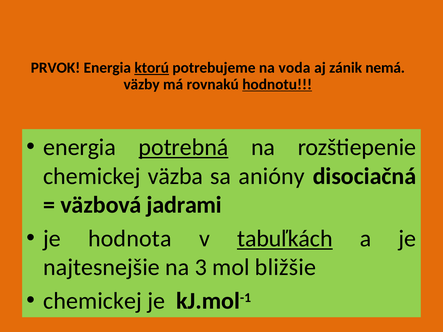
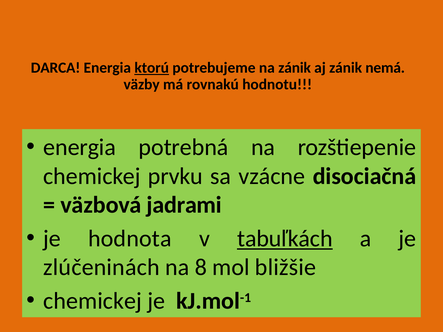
PRVOK: PRVOK -> DARCA (56, 68)
na voda: voda -> zánik (295, 68)
hodnotu underline: present -> none (277, 84)
potrebná underline: present -> none (183, 147)
väzba: väzba -> prvku (175, 176)
anióny: anióny -> vzácne (272, 176)
najtesnejšie: najtesnejšie -> zlúčeninách (101, 268)
3: 3 -> 8 (201, 268)
